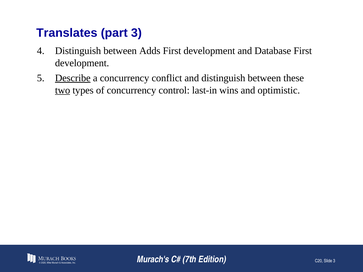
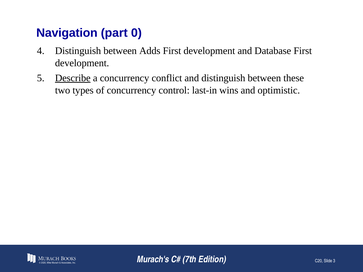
Translates: Translates -> Navigation (67, 33)
part 3: 3 -> 0 (136, 33)
two underline: present -> none (63, 90)
